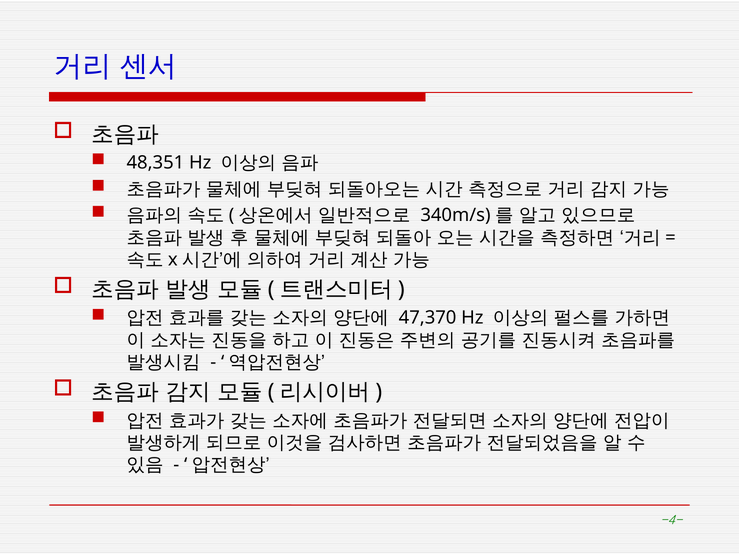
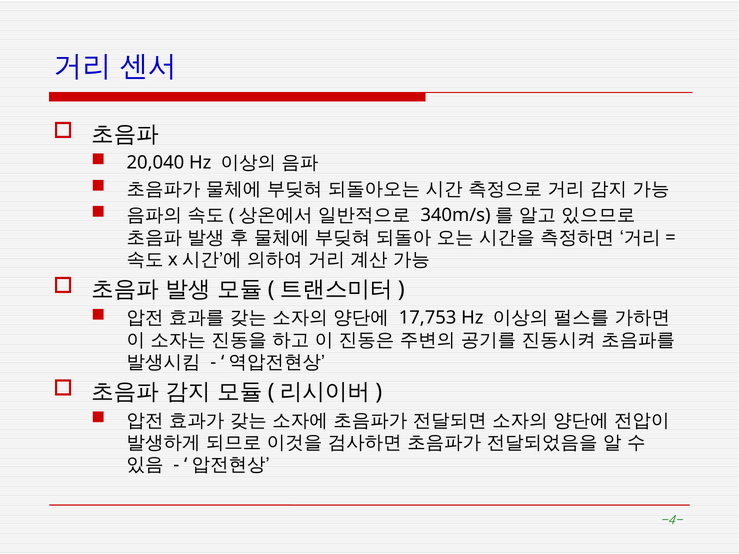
48,351: 48,351 -> 20,040 (155, 163)
47,370: 47,370 -> 17,753 (428, 318)
